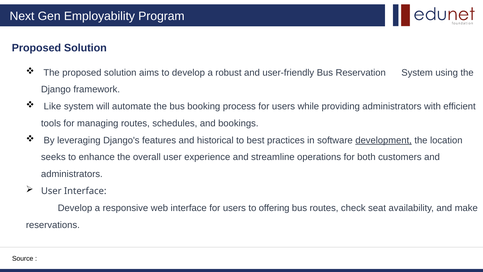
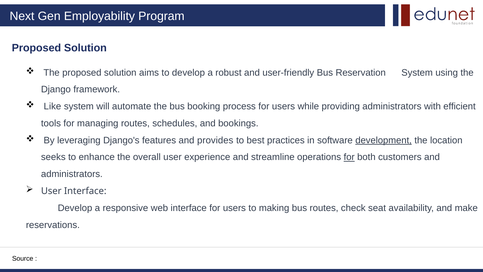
historical: historical -> provides (215, 140)
for underline: none -> present (349, 157)
offering: offering -> making (274, 208)
